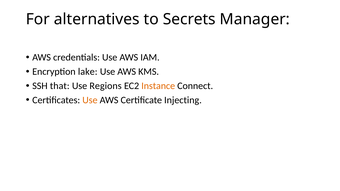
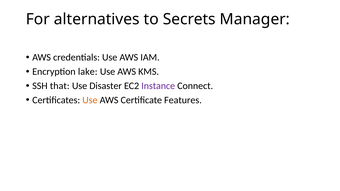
Regions: Regions -> Disaster (106, 86)
Instance colour: orange -> purple (158, 86)
Injecting: Injecting -> Features (183, 100)
